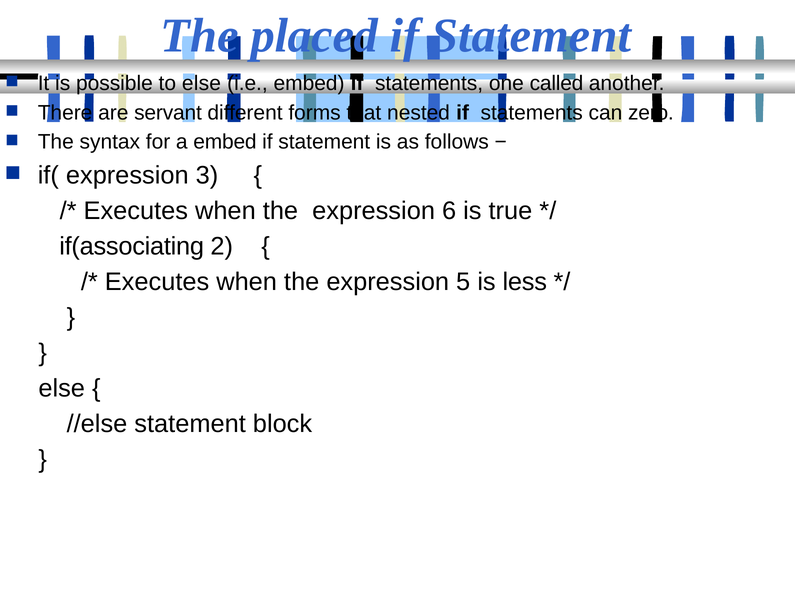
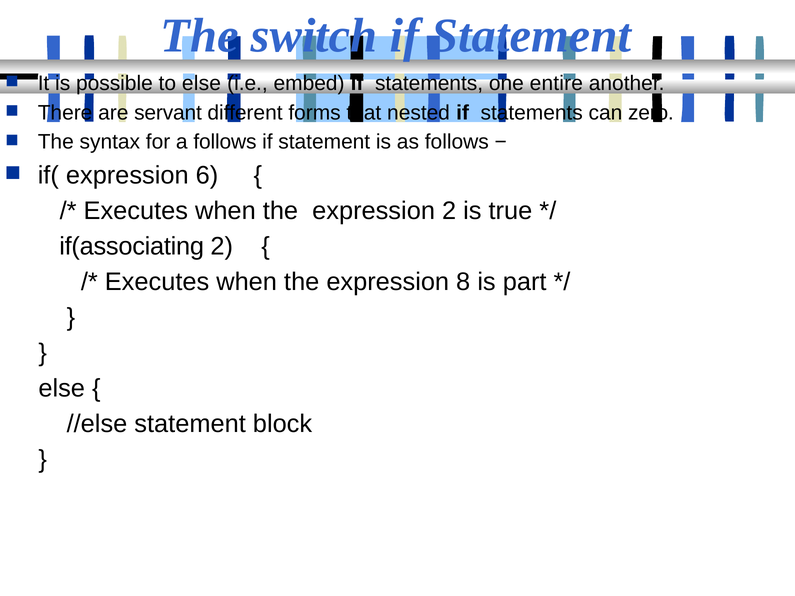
placed: placed -> switch (314, 36)
called: called -> entire (556, 83)
a embed: embed -> follows (225, 142)
3: 3 -> 6 (207, 175)
expression 6: 6 -> 2 (449, 211)
5: 5 -> 8 (463, 282)
less: less -> part (525, 282)
